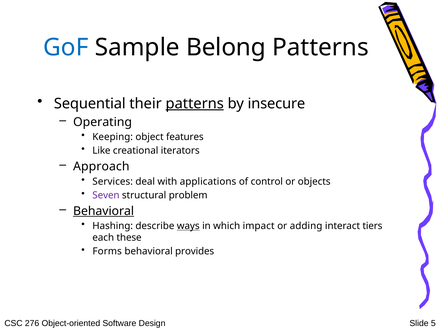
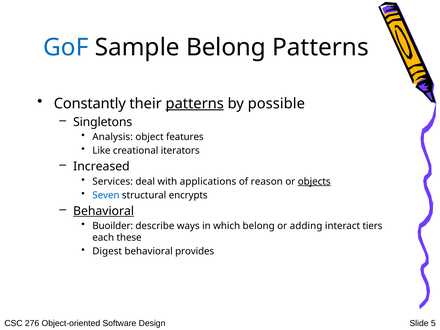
Sequential: Sequential -> Constantly (90, 104)
insecure: insecure -> possible (276, 104)
Operating: Operating -> Singletons (103, 122)
Keeping: Keeping -> Analysis (113, 137)
Approach: Approach -> Increased (101, 167)
control: control -> reason (267, 181)
objects underline: none -> present (314, 181)
Seven colour: purple -> blue (106, 195)
problem: problem -> encrypts (188, 195)
Hashing: Hashing -> Buoilder (113, 226)
ways underline: present -> none (188, 226)
which impact: impact -> belong (259, 226)
Forms: Forms -> Digest (107, 251)
